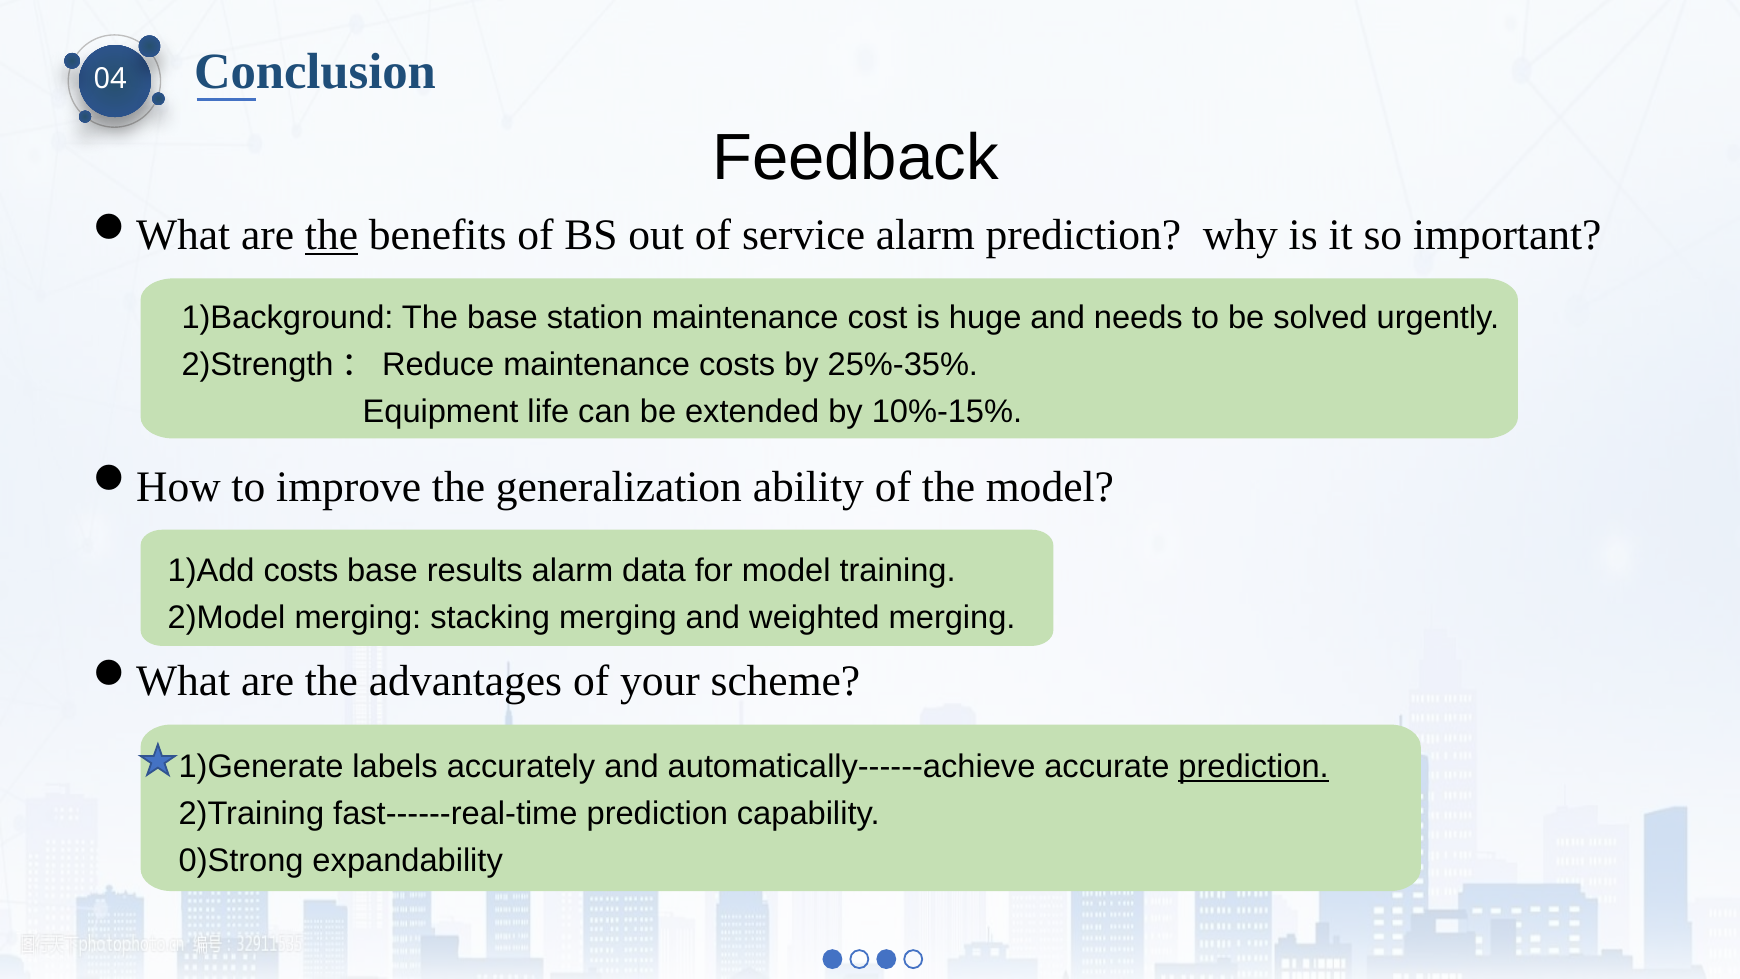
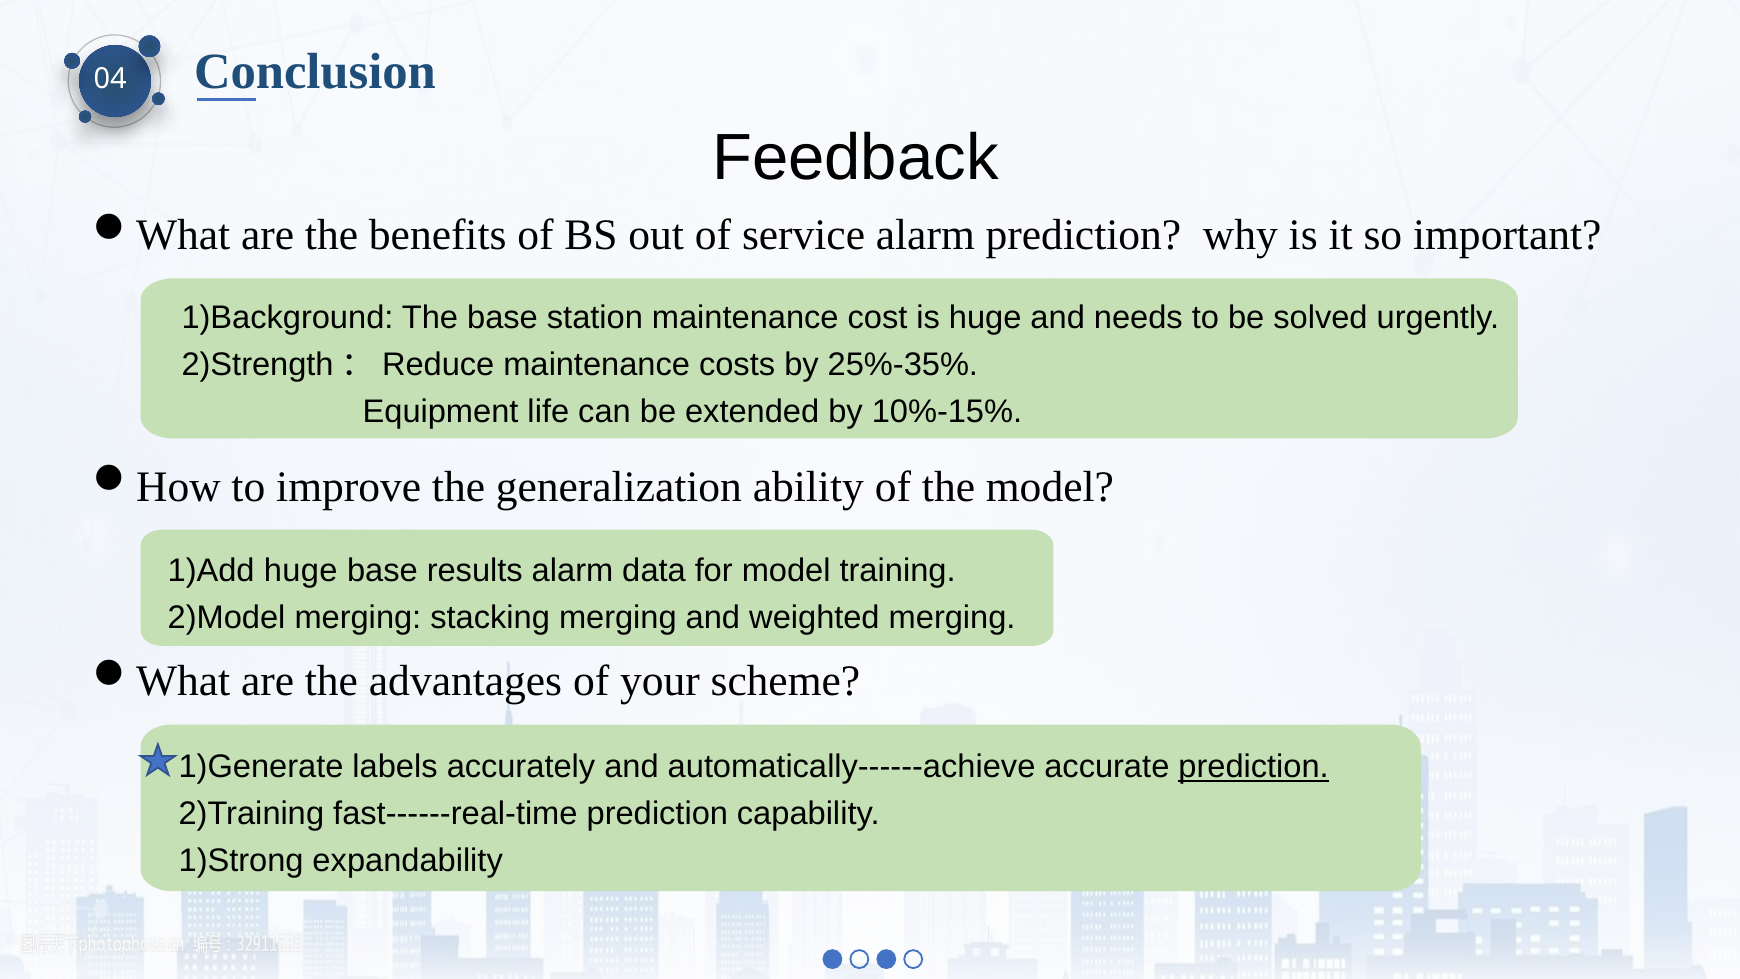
the underline: present -> none (332, 235)
1)Add costs: costs -> huge (301, 570)
0)Strong: 0)Strong -> 1)Strong (241, 861)
